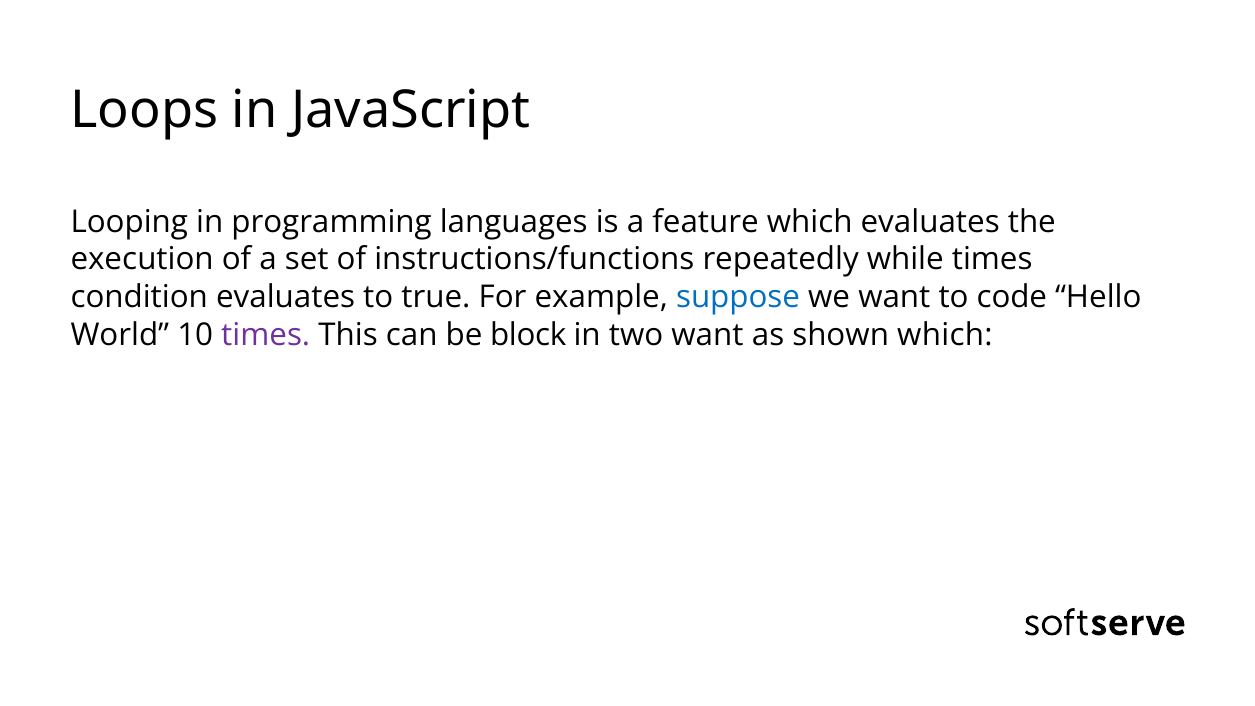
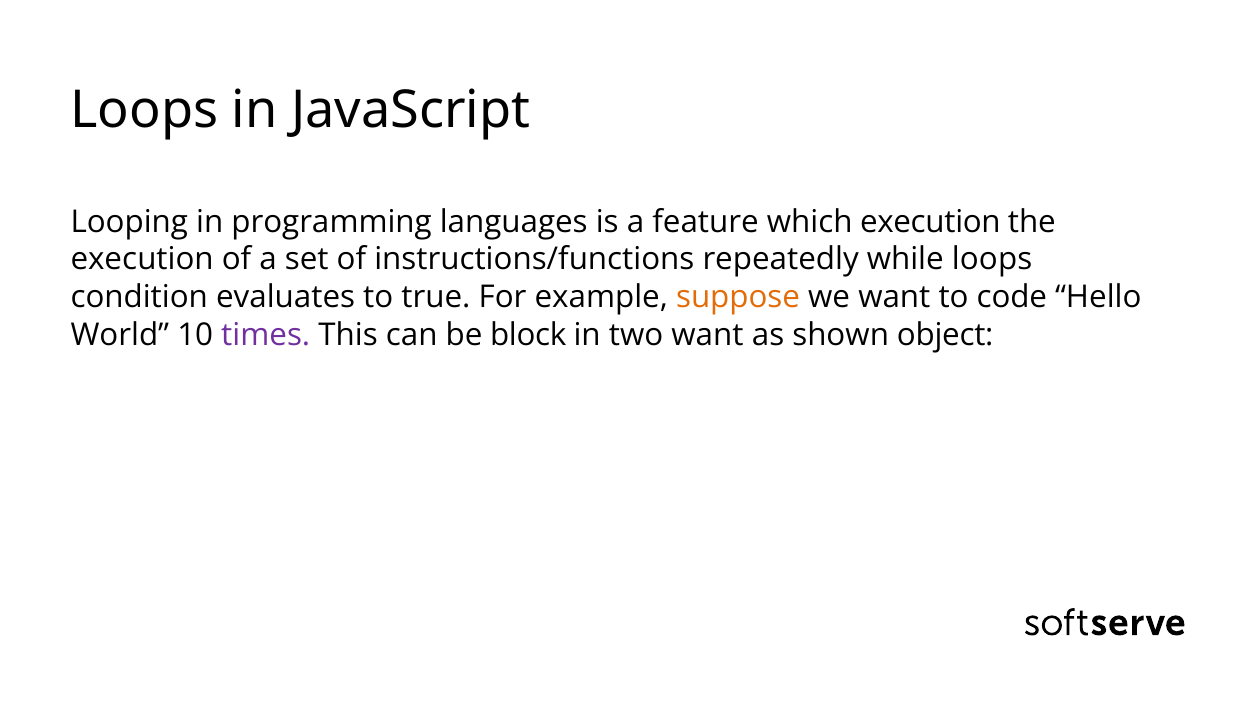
which evaluates: evaluates -> execution (930, 222)
while times: times -> loops (992, 259)
suppose colour: blue -> orange (738, 297)
shown which: which -> object (945, 335)
